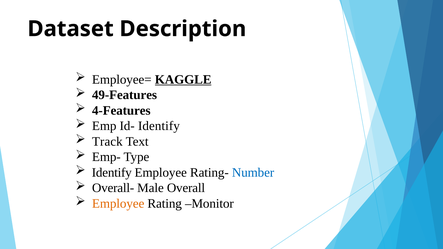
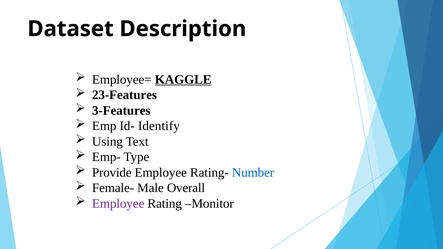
49-Features: 49-Features -> 23-Features (125, 95)
4-Features: 4-Features -> 3-Features (121, 111)
Track: Track -> Using (107, 142)
Identify: Identify -> Provide (112, 173)
Overall-: Overall- -> Female- (113, 188)
Employee colour: orange -> purple (118, 204)
